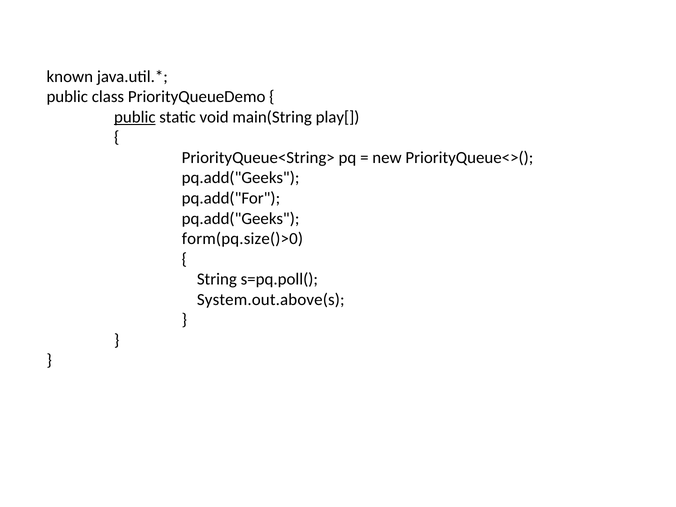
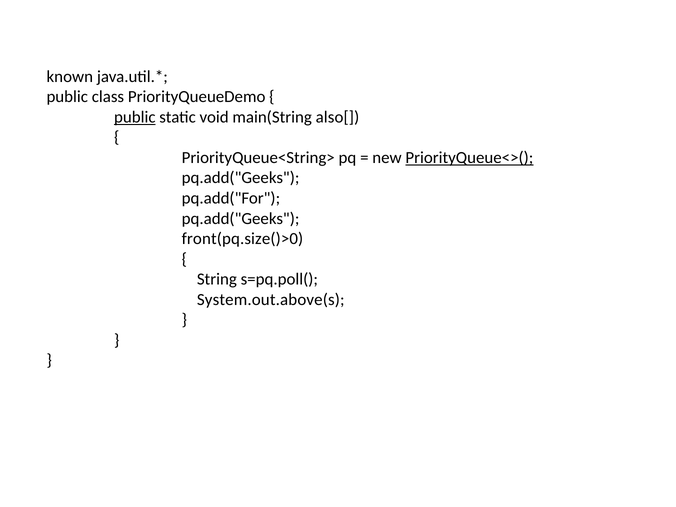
play[: play[ -> also[ (337, 117)
PriorityQueue<>( underline: none -> present (469, 158)
form(pq.size()>0: form(pq.size()>0 -> front(pq.size()>0 (242, 239)
